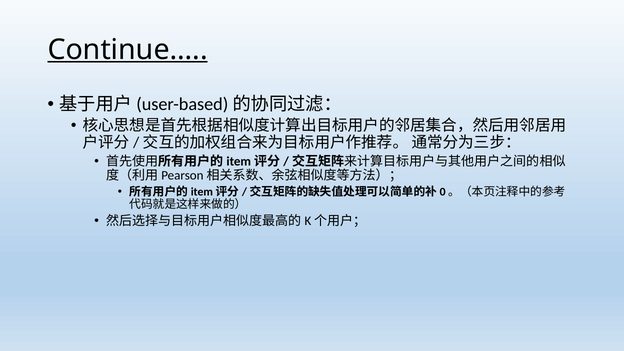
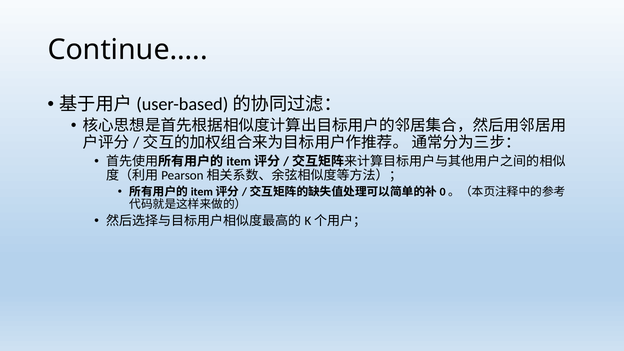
Continue… underline: present -> none (128, 50)
